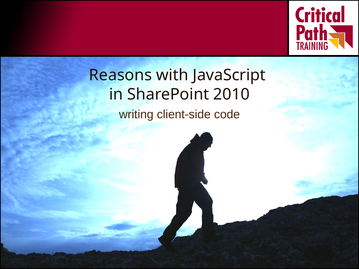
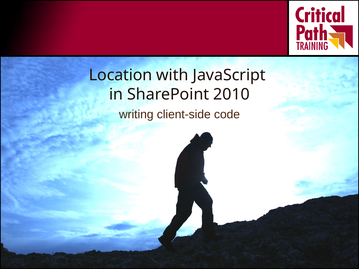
Reasons: Reasons -> Location (121, 75)
